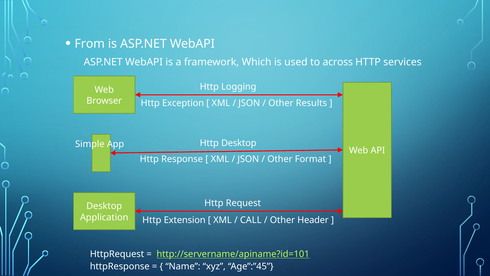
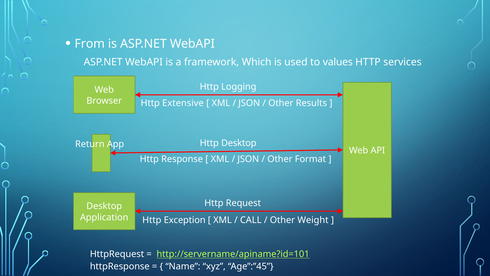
across: across -> values (338, 62)
Exception: Exception -> Extensive (183, 103)
Simple: Simple -> Return (90, 144)
Extension: Extension -> Exception (185, 220)
Header: Header -> Weight (313, 220)
